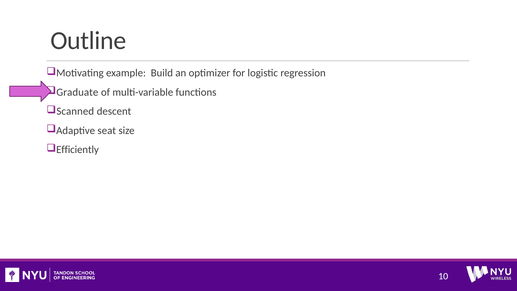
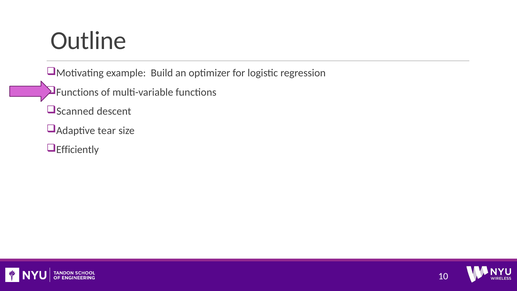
Graduate: Graduate -> Functions (77, 92)
seat: seat -> tear (107, 130)
